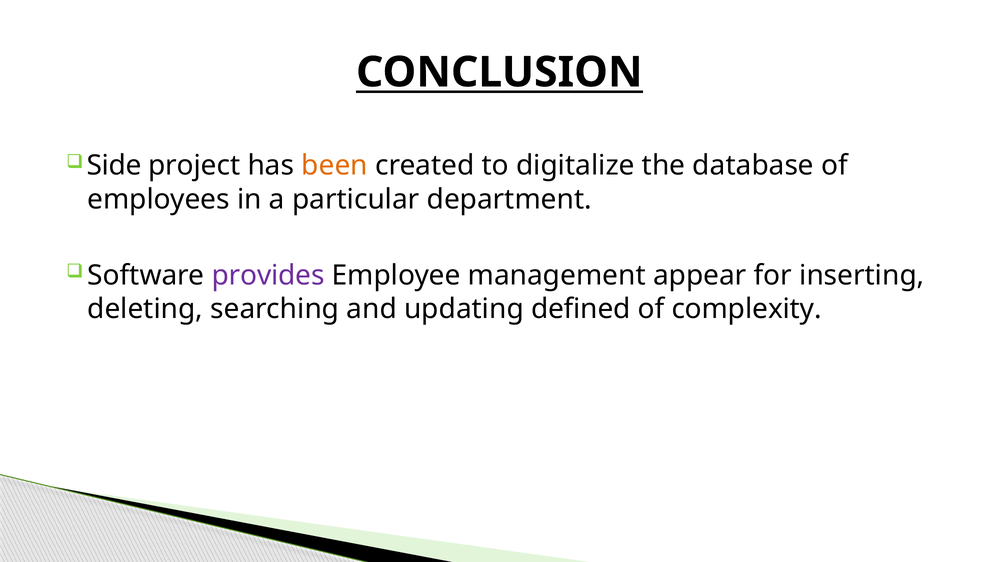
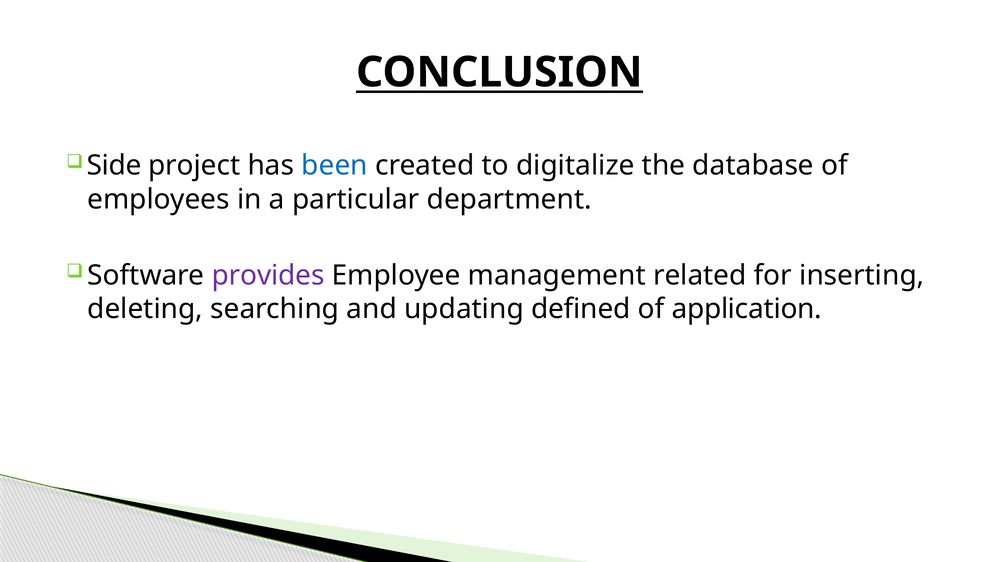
been colour: orange -> blue (335, 166)
appear: appear -> related (700, 275)
complexity: complexity -> application (747, 309)
